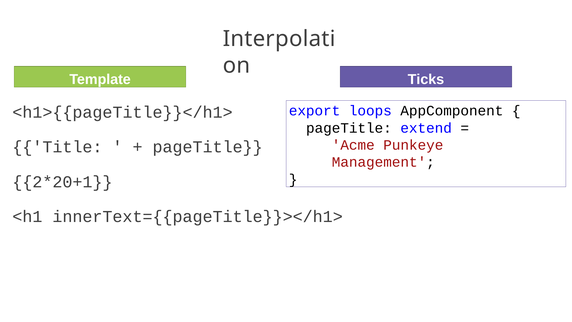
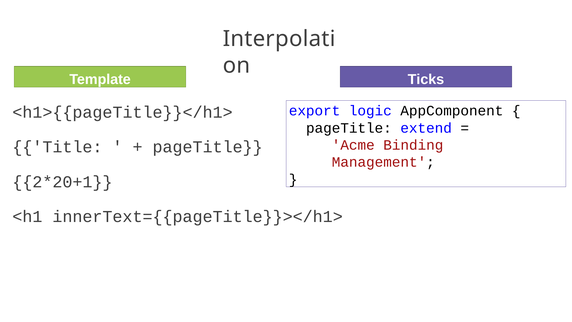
loops: loops -> logic (370, 111)
Punkeye: Punkeye -> Binding (413, 145)
